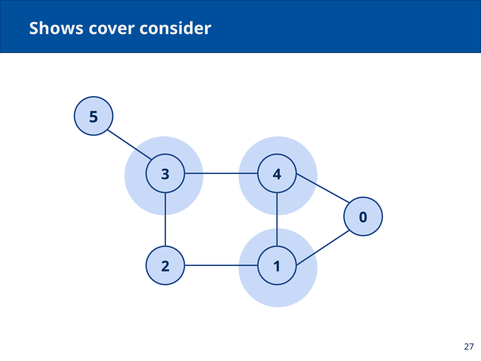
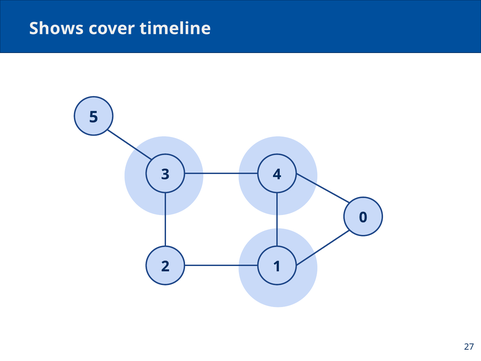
consider: consider -> timeline (175, 28)
